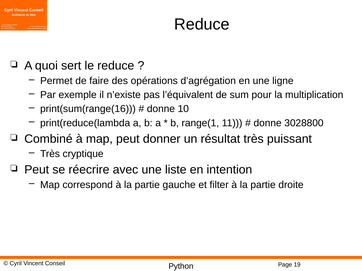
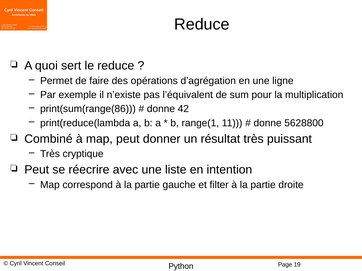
print(sum(range(16: print(sum(range(16 -> print(sum(range(86 (88, 109)
10: 10 -> 42 (183, 109)
3028800: 3028800 -> 5628800 (304, 123)
